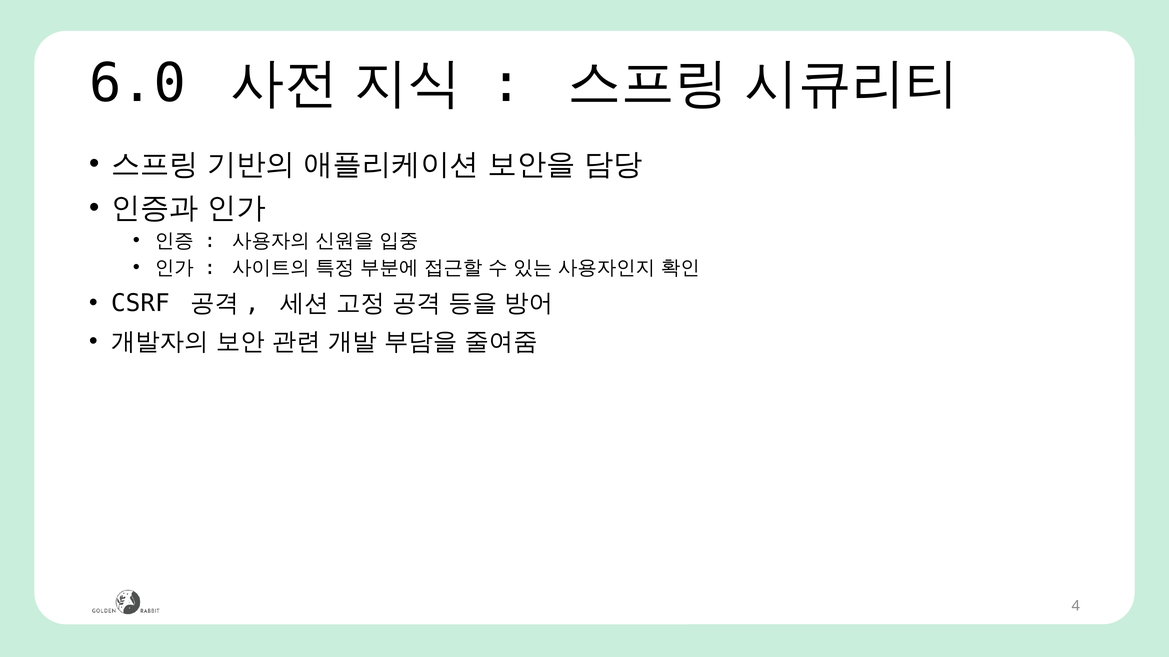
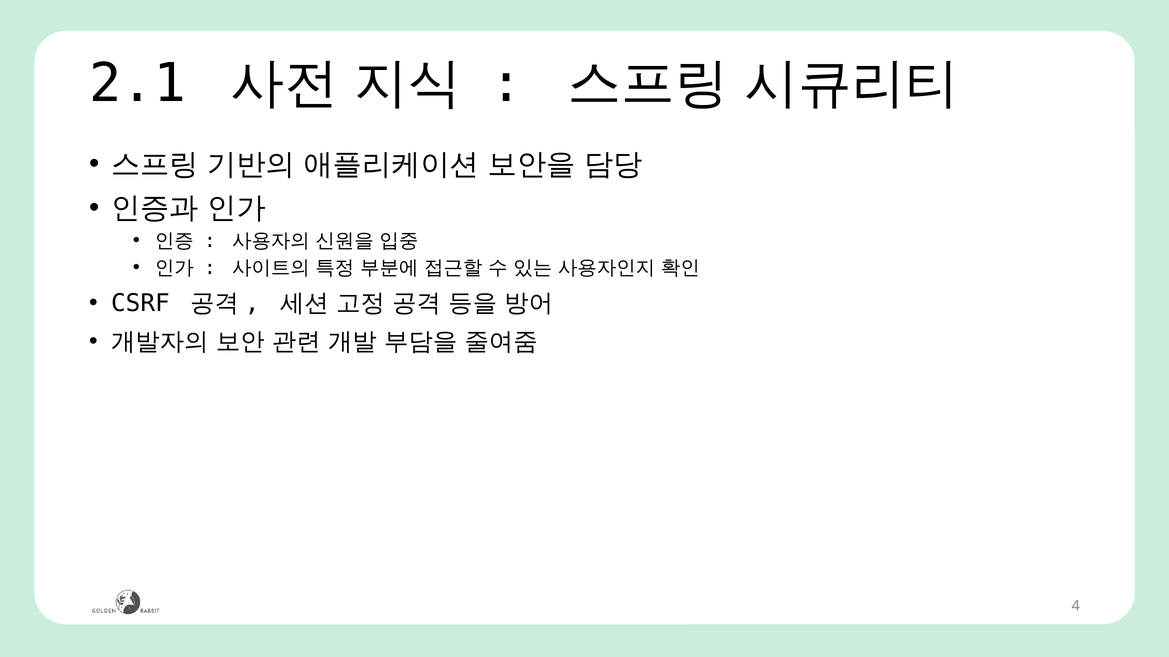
6.0: 6.0 -> 2.1 (137, 84)
